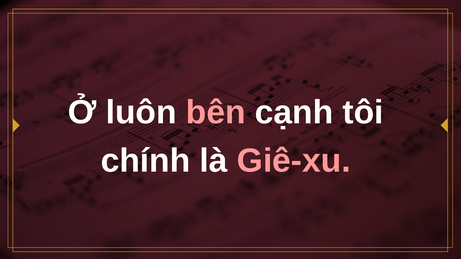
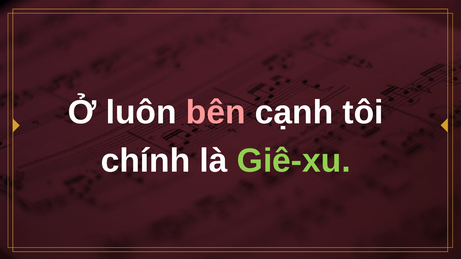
Giê-xu colour: pink -> light green (294, 161)
